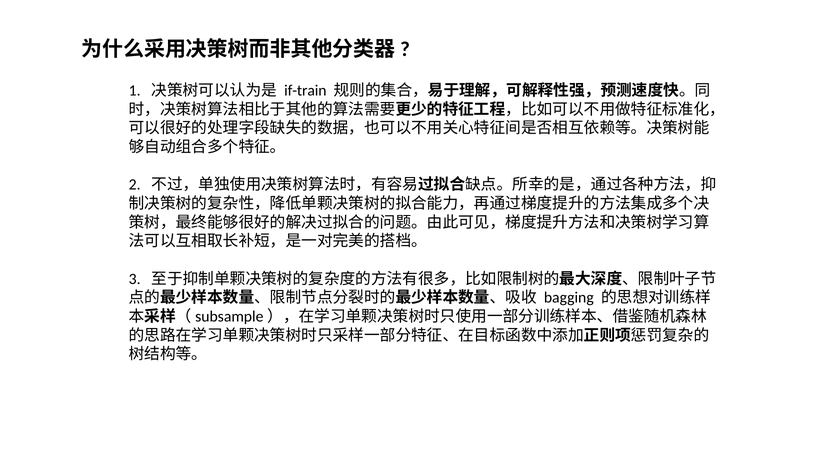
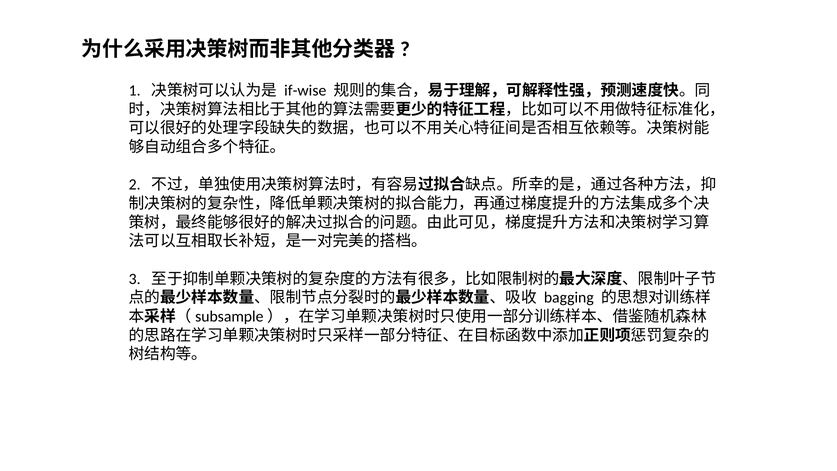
if-train: if-train -> if-wise (305, 91)
